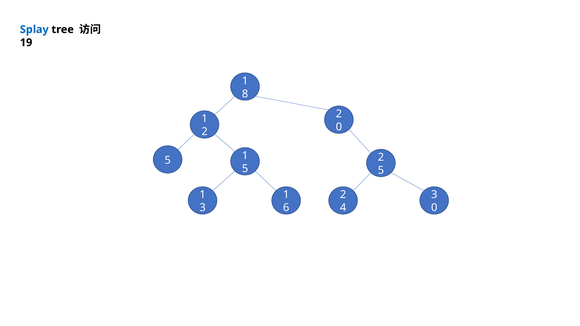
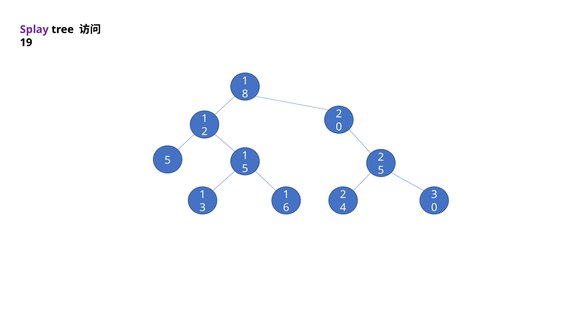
Splay colour: blue -> purple (34, 29)
